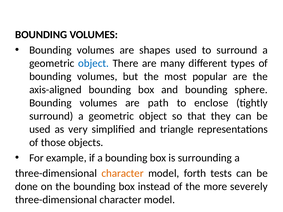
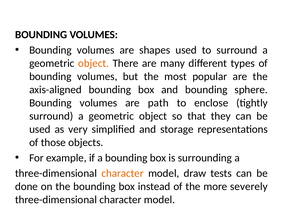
object colour: blue -> orange (94, 63)
triangle: triangle -> storage (177, 129)
forth: forth -> draw (195, 173)
